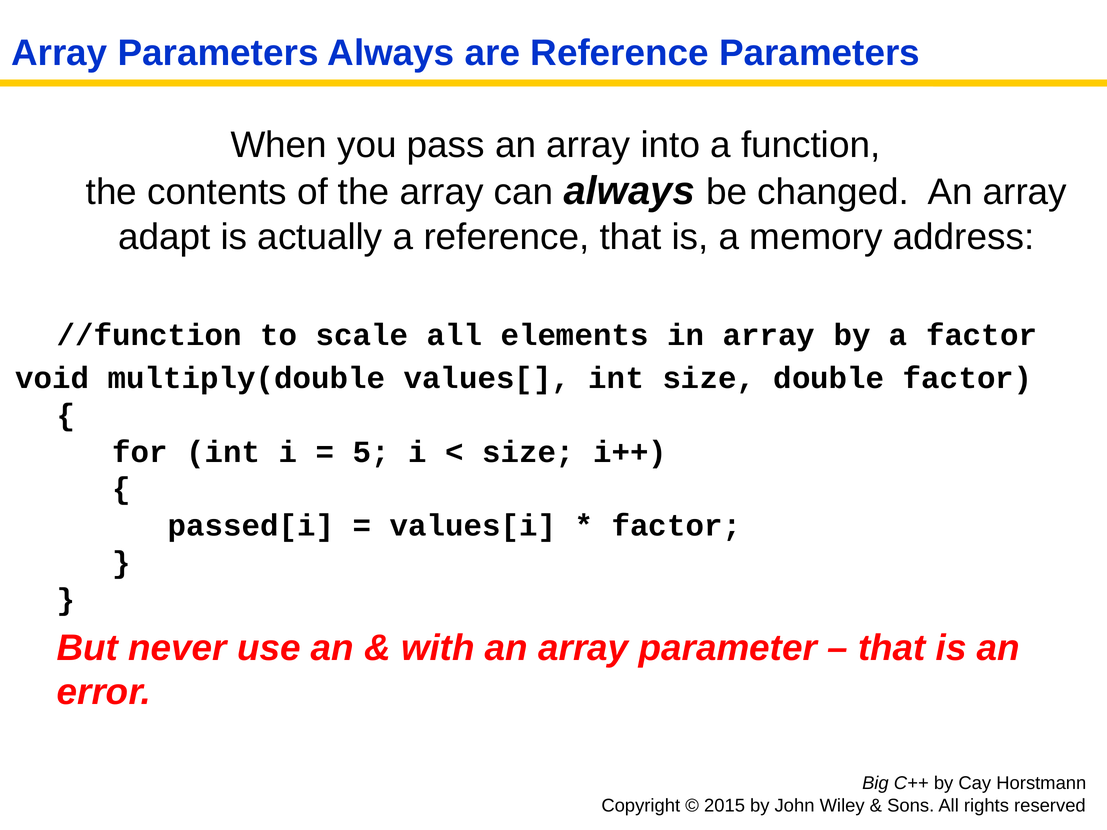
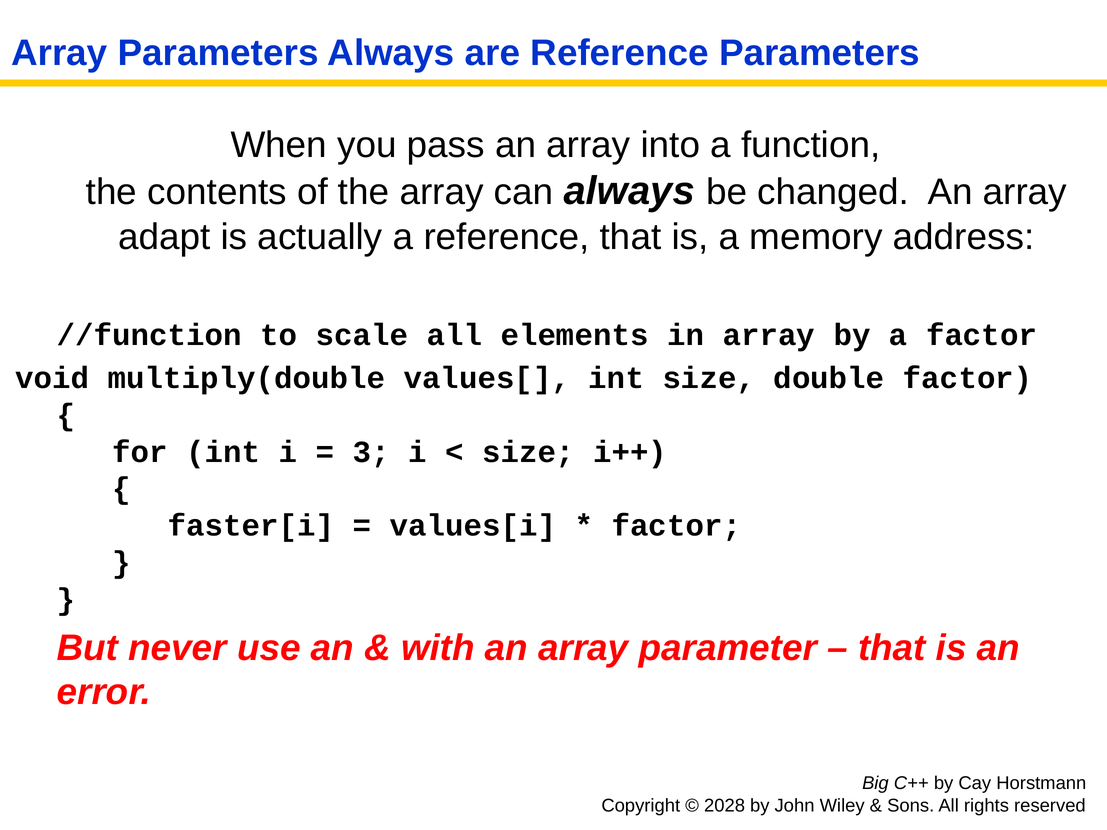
5: 5 -> 3 (371, 452)
passed[i: passed[i -> faster[i (251, 526)
2015: 2015 -> 2028 (725, 806)
